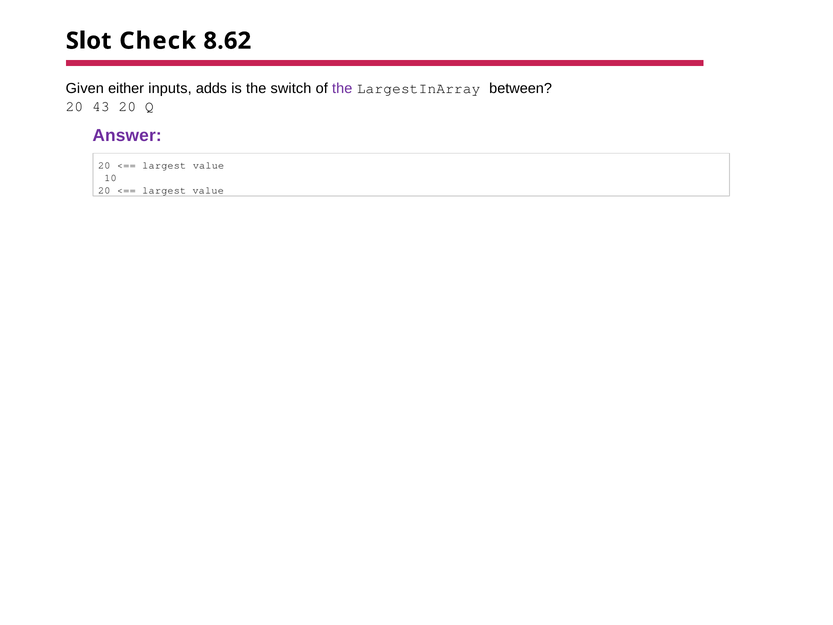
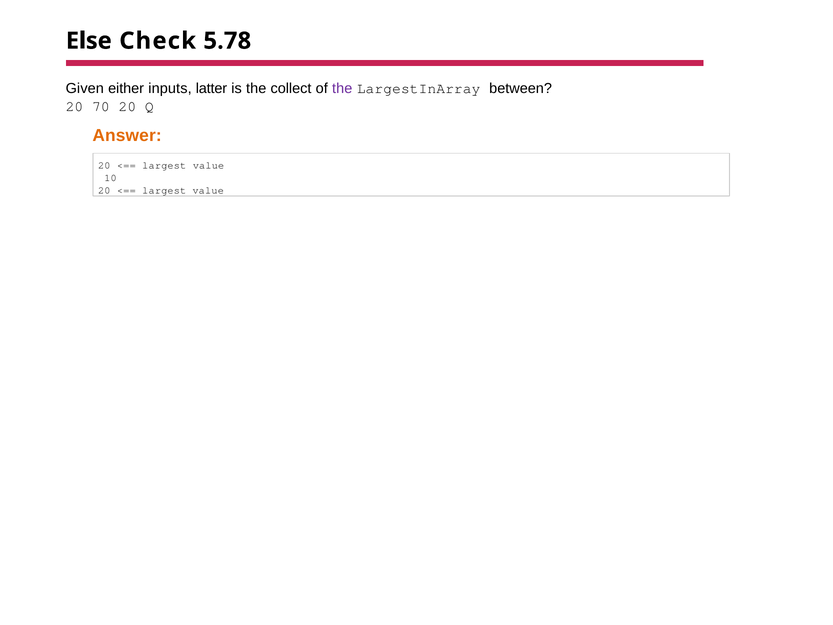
Slot: Slot -> Else (89, 41)
8.62: 8.62 -> 5.78 (227, 41)
adds: adds -> latter (211, 88)
switch: switch -> collect (291, 88)
43: 43 -> 70 (101, 106)
Answer colour: purple -> orange (127, 136)
